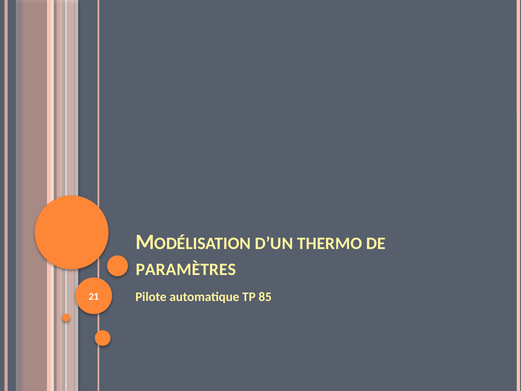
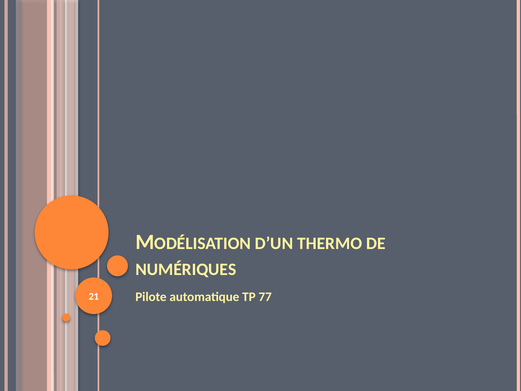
PARAMÈTRES: PARAMÈTRES -> NUMÉRIQUES (186, 269)
85: 85 -> 77 (265, 297)
